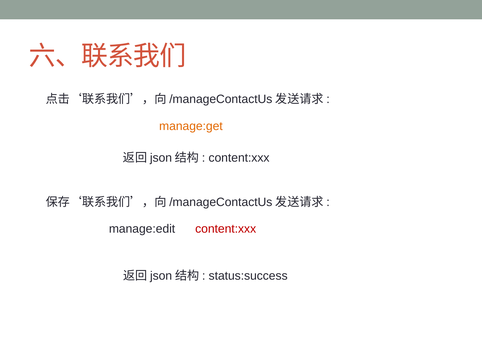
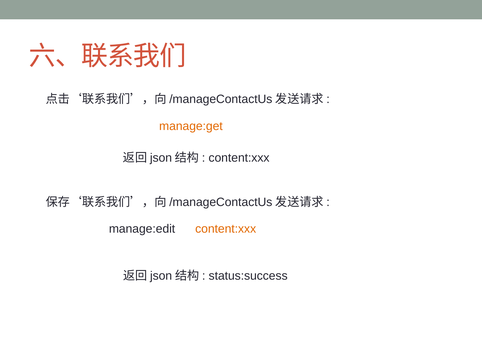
content:xxx colour: red -> orange (226, 229)
